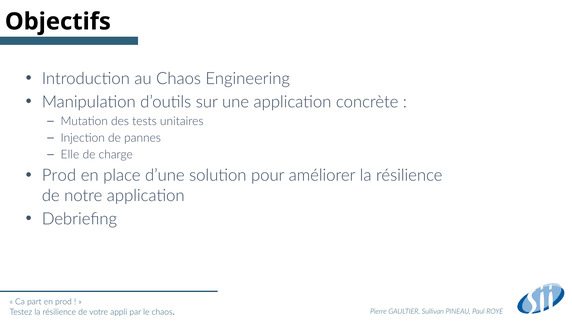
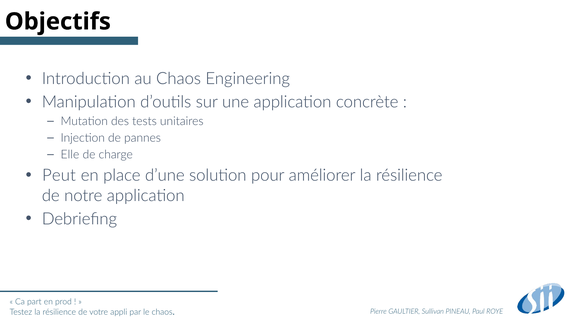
Prod: Prod -> Peut (59, 175)
